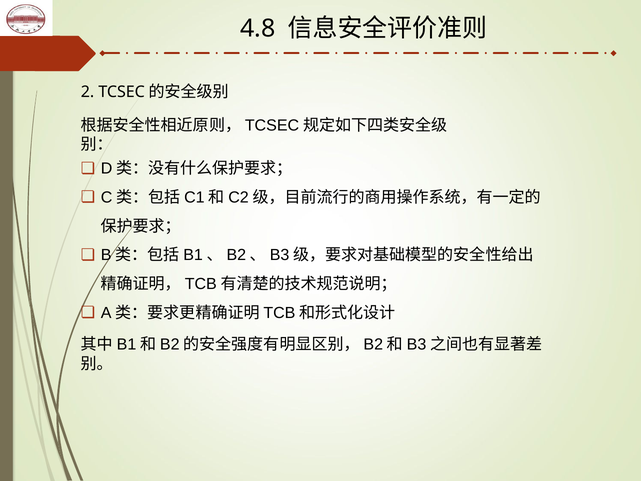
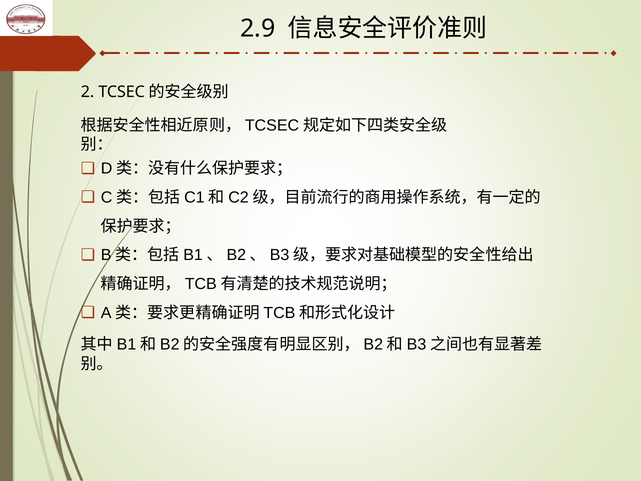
4.8: 4.8 -> 2.9 (258, 29)
